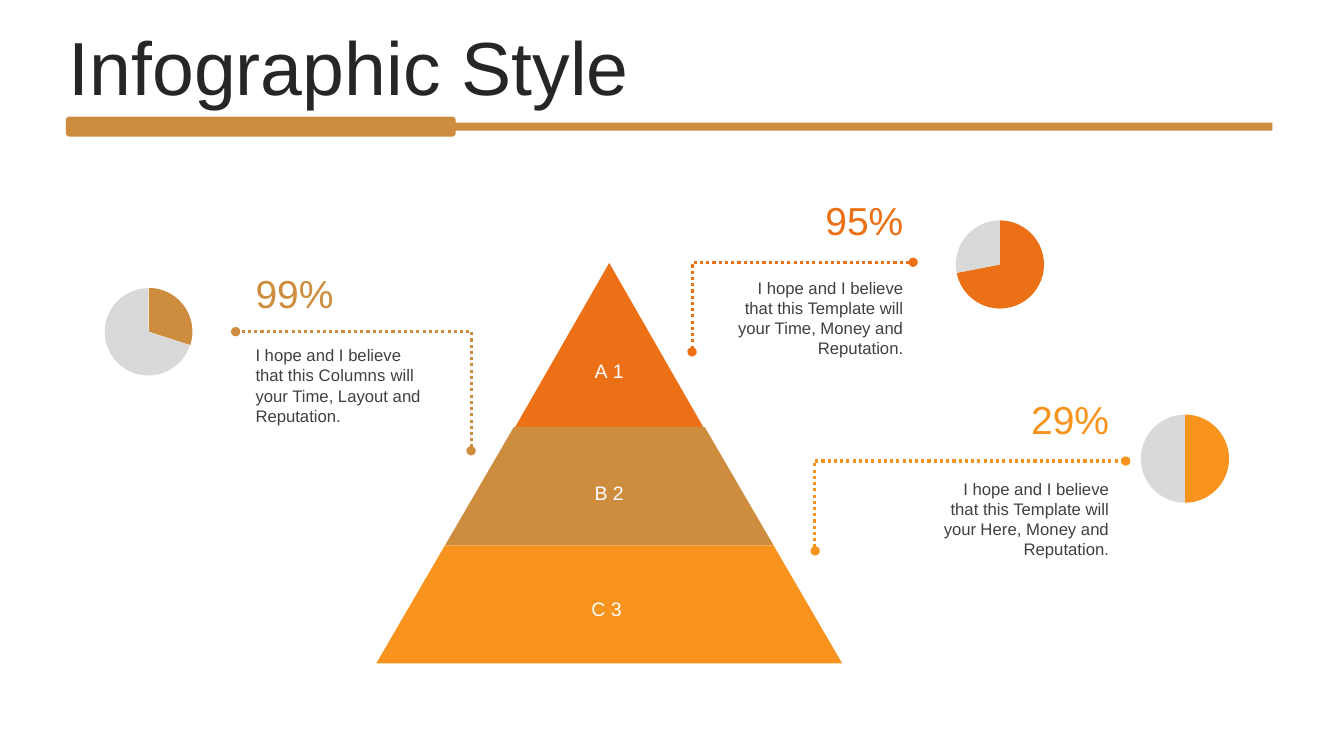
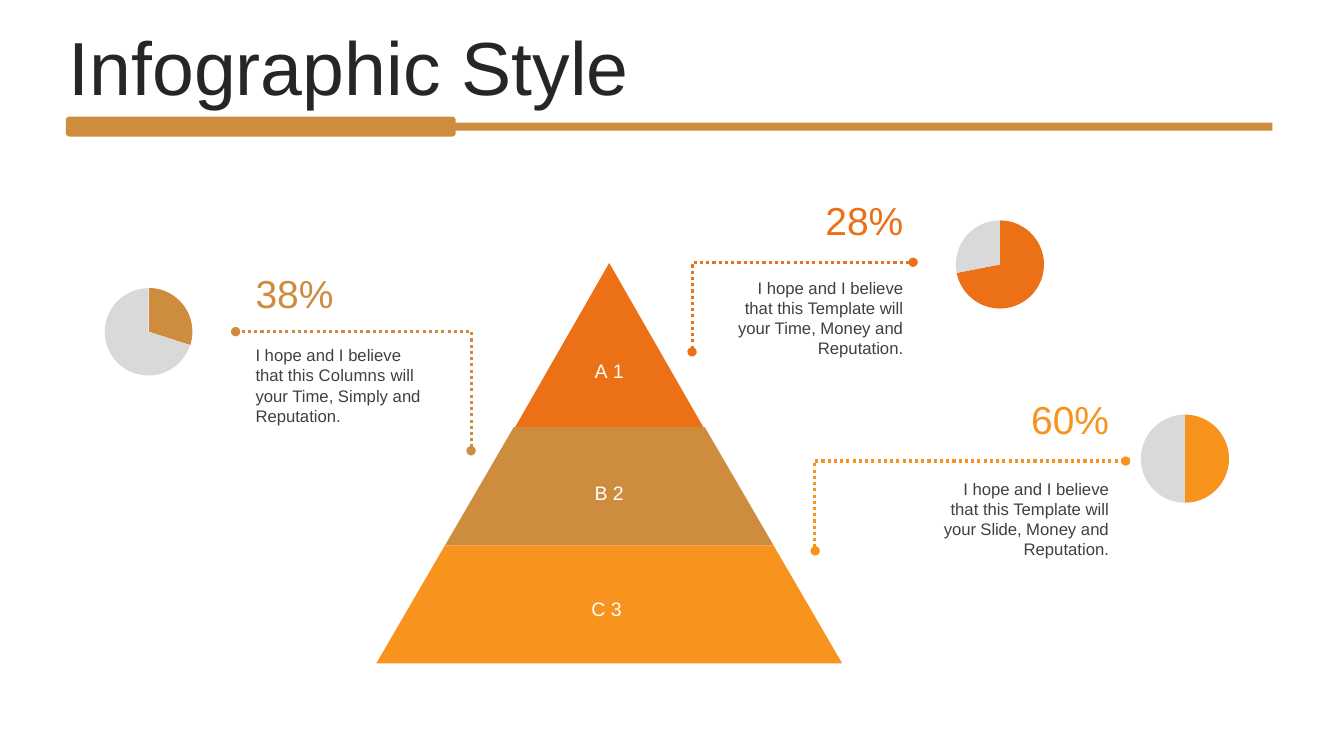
95%: 95% -> 28% (864, 223)
99%: 99% -> 38% (295, 296)
Layout: Layout -> Simply (363, 397)
29%: 29% -> 60% (1070, 422)
Here: Here -> Slide (1001, 530)
